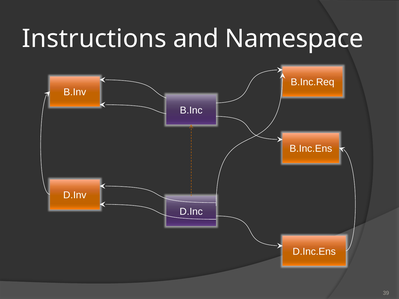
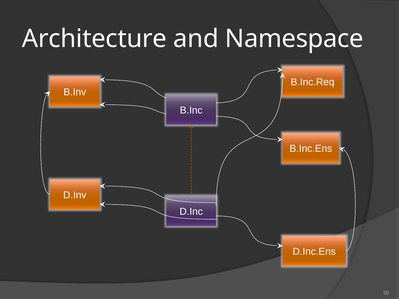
Instructions: Instructions -> Architecture (94, 39)
